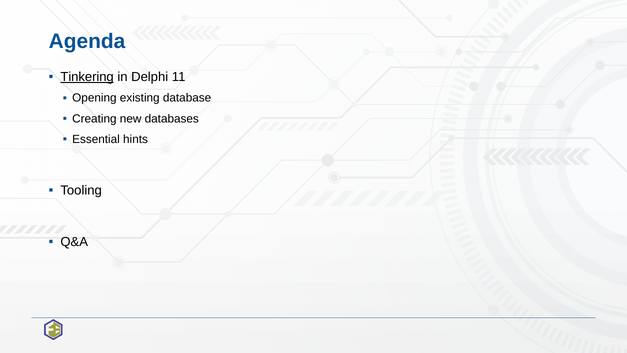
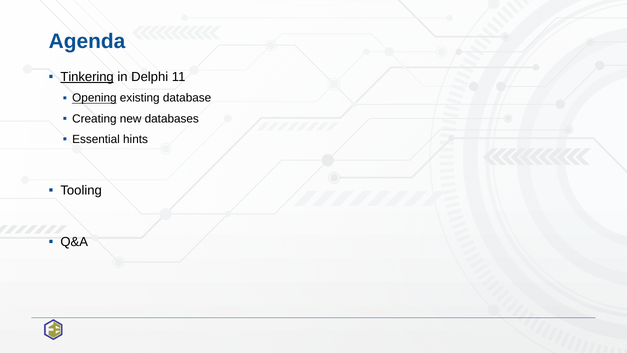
Opening underline: none -> present (94, 98)
